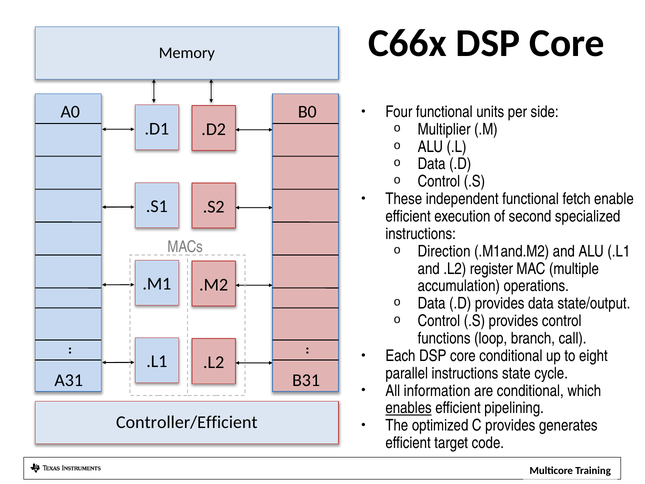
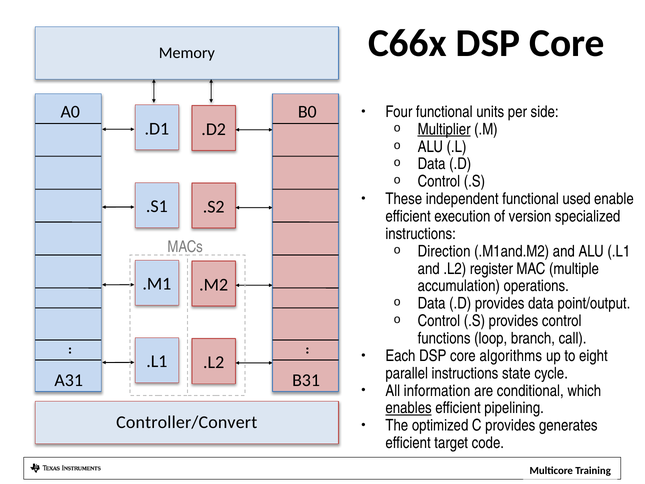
Multiplier underline: none -> present (444, 129)
fetch: fetch -> used (577, 199)
second: second -> version (530, 216)
state/output: state/output -> point/output (594, 303)
core conditional: conditional -> algorithms (511, 356)
Controller/Efficient: Controller/Efficient -> Controller/Convert (187, 422)
